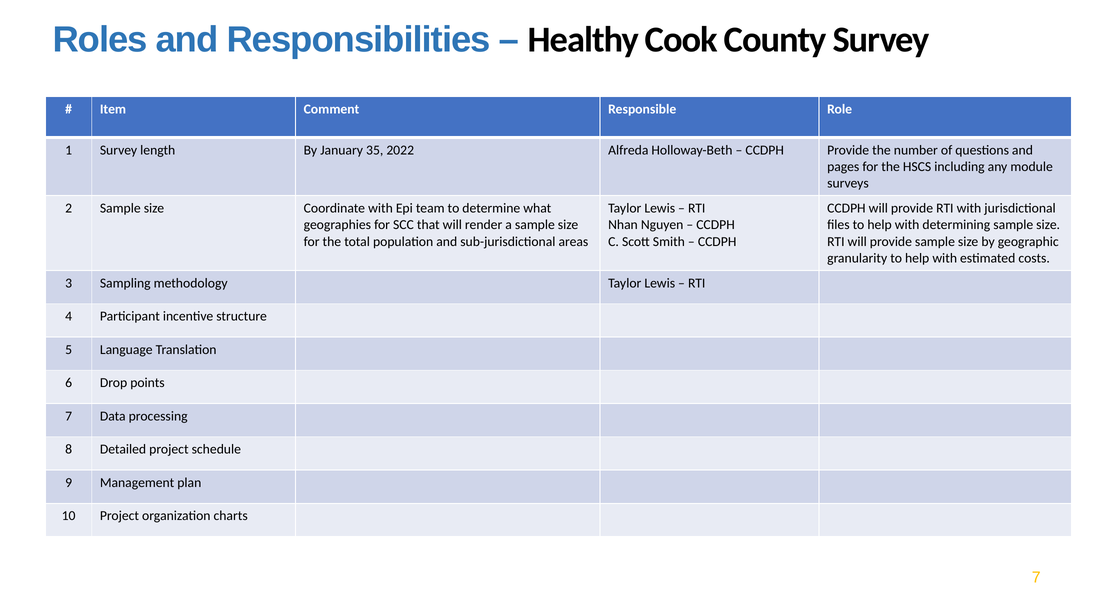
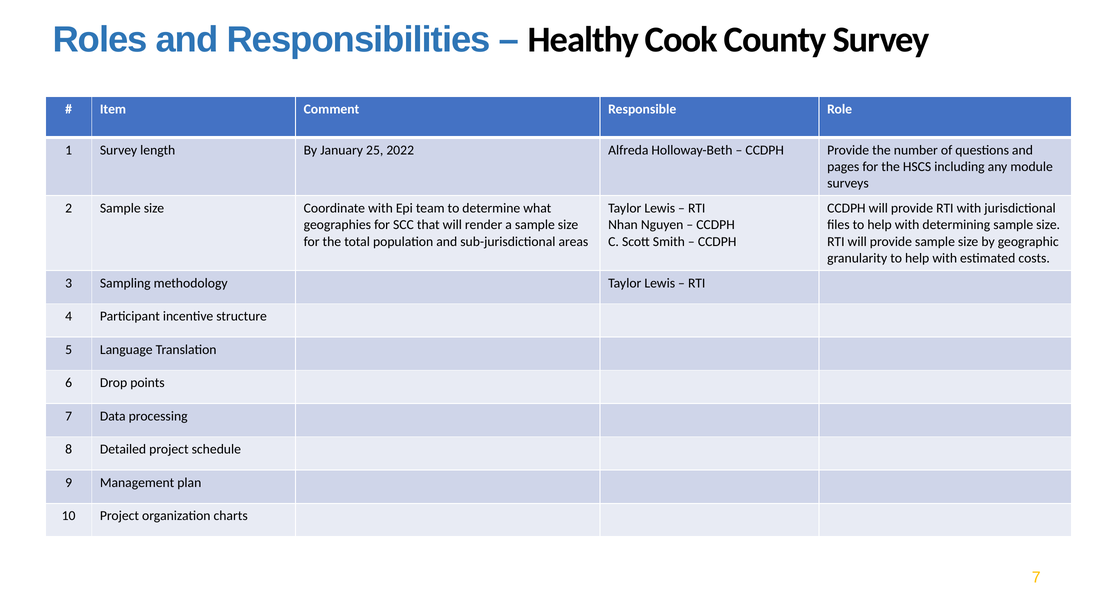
35: 35 -> 25 (375, 150)
